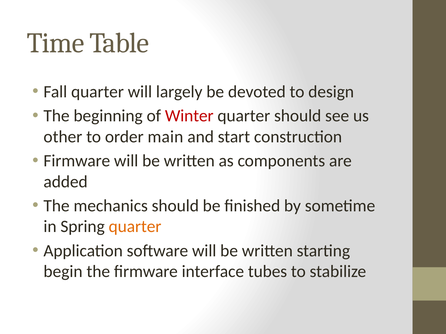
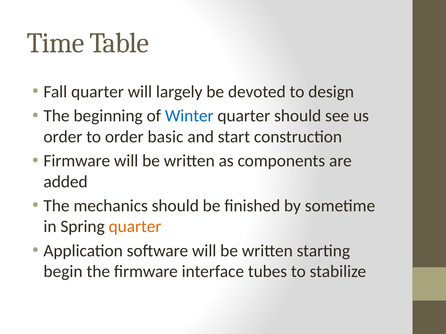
Winter colour: red -> blue (189, 116)
other: other -> order (63, 137)
main: main -> basic (165, 137)
